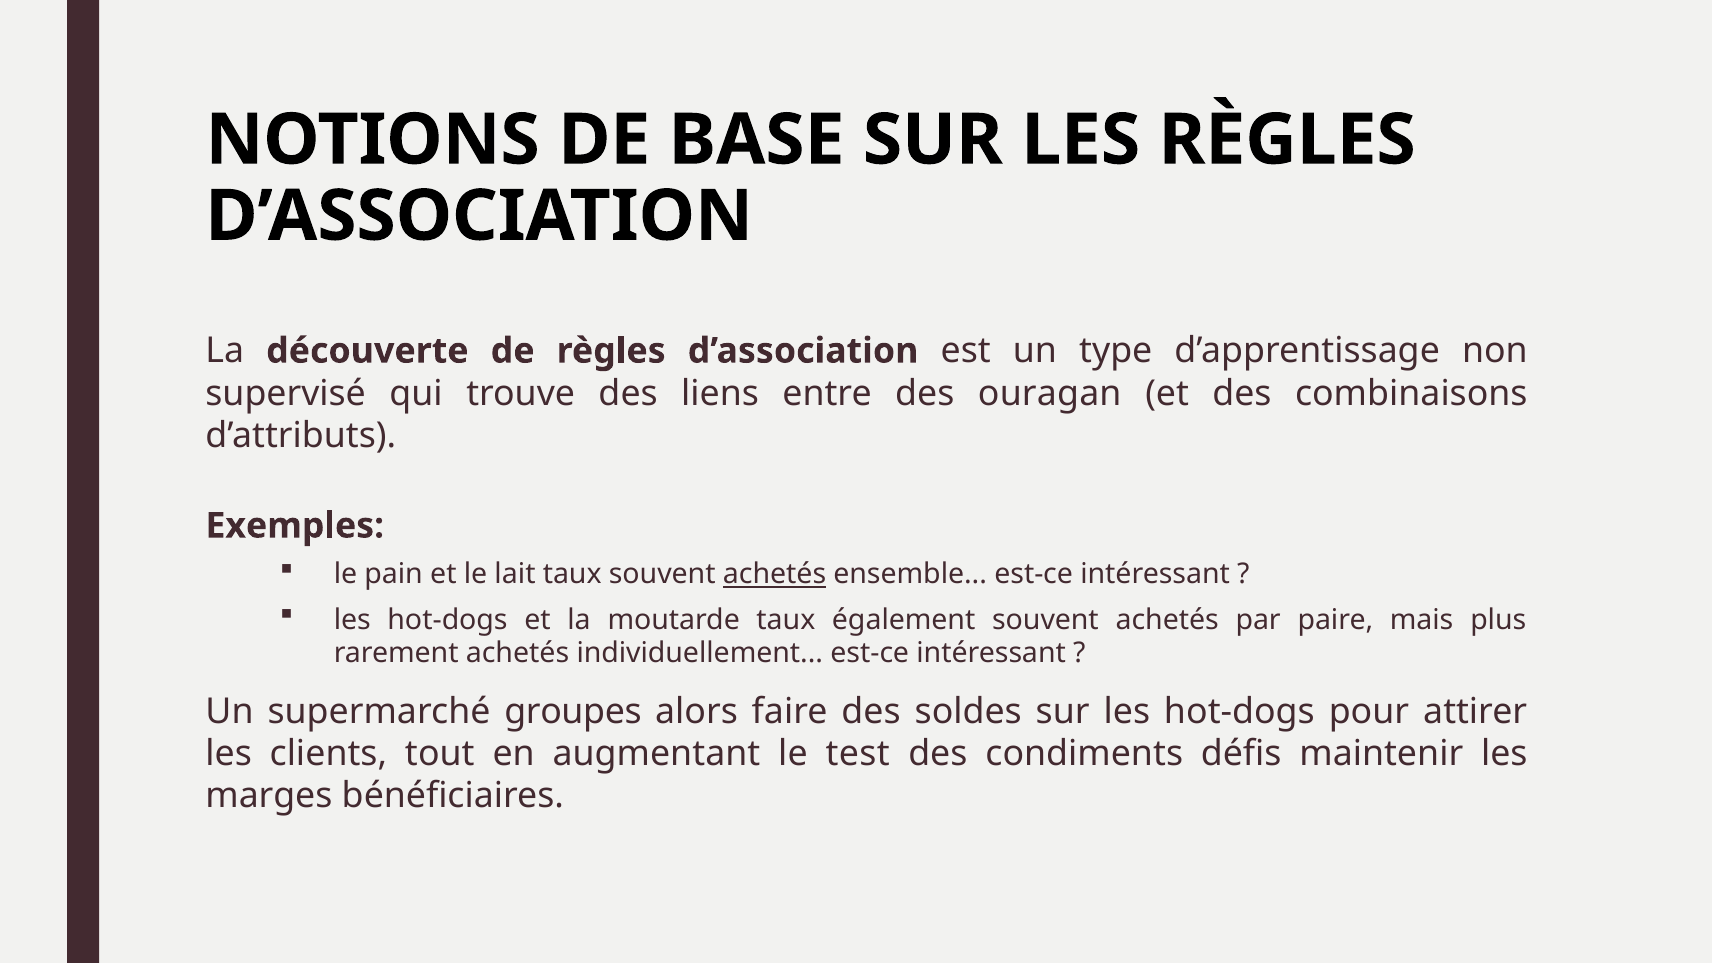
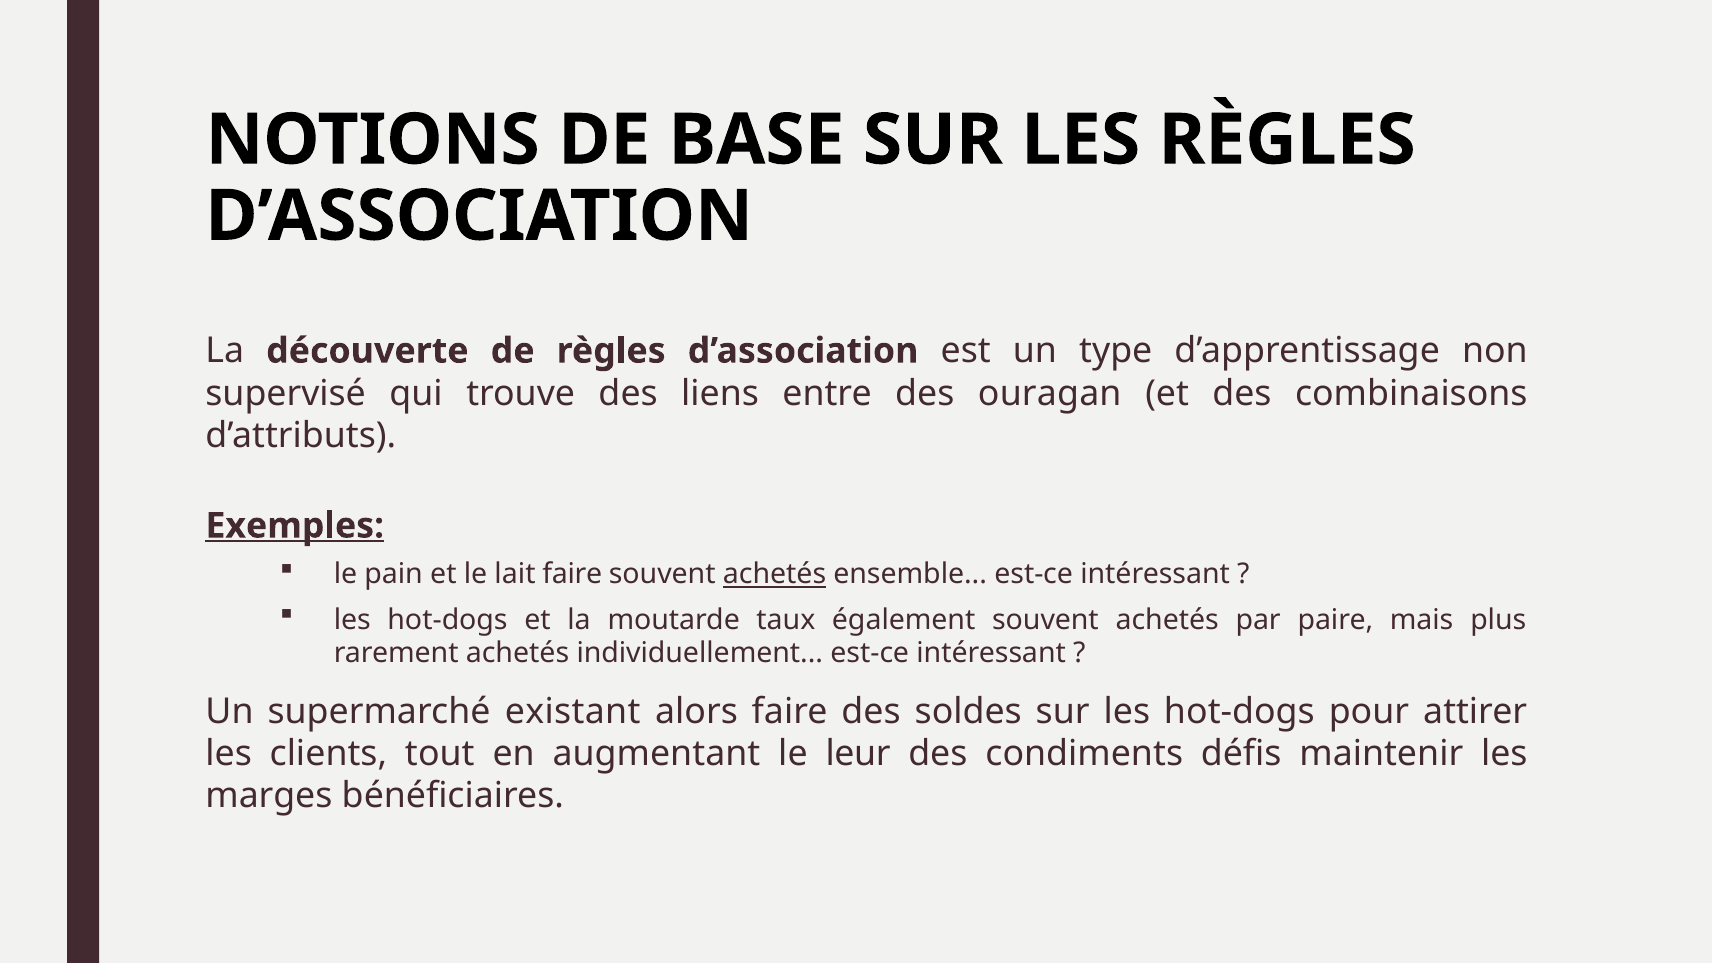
Exemples underline: none -> present (295, 526)
lait taux: taux -> faire (572, 575)
groupes: groupes -> existant (573, 711)
test: test -> leur (858, 754)
